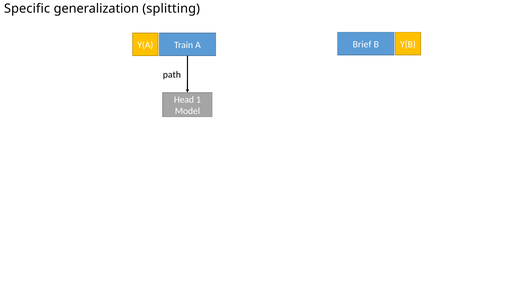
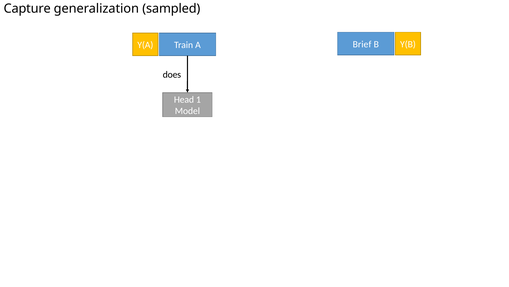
Specific: Specific -> Capture (27, 9)
splitting: splitting -> sampled (171, 9)
path: path -> does (172, 75)
